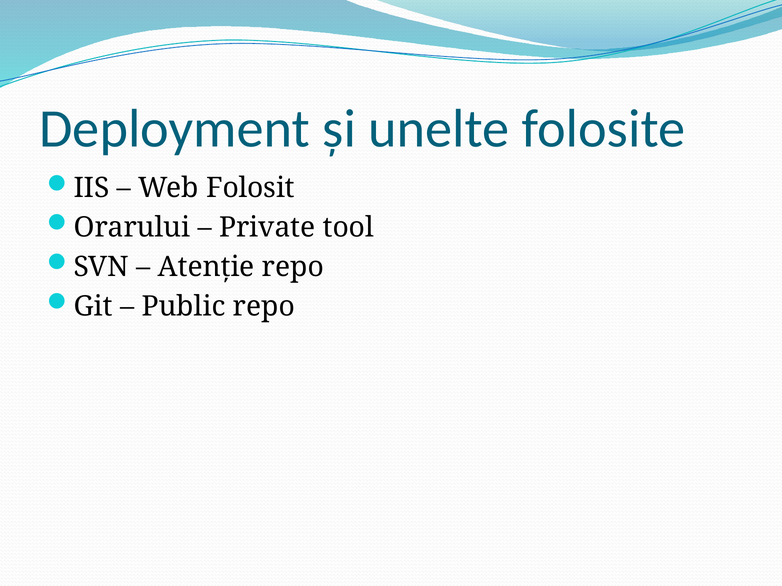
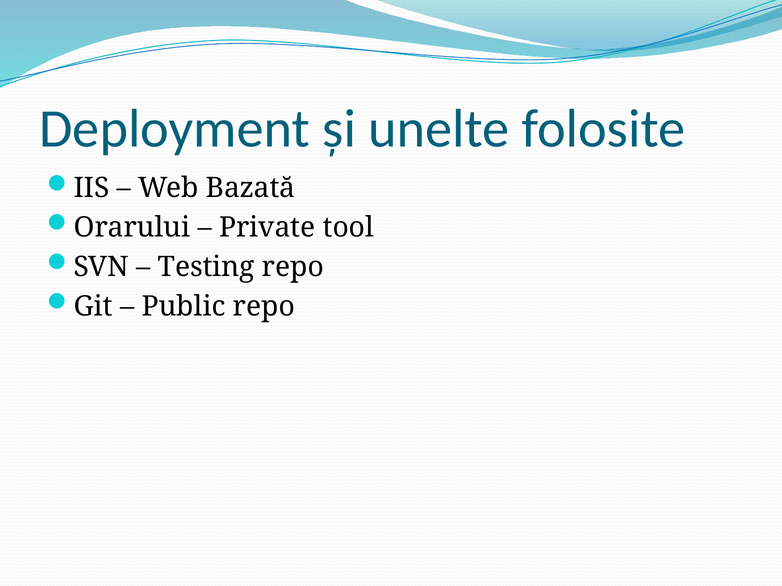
Folosit: Folosit -> Bazată (251, 188)
Atenție: Atenție -> Testing (206, 267)
